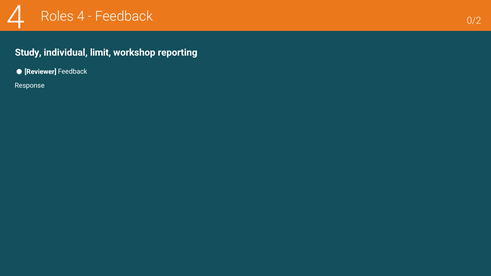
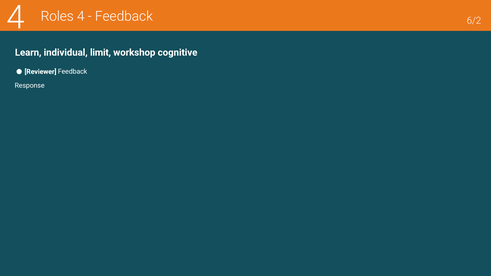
0/2: 0/2 -> 6/2 (474, 21)
Study: Study -> Learn (28, 53)
reporting: reporting -> cognitive (178, 53)
